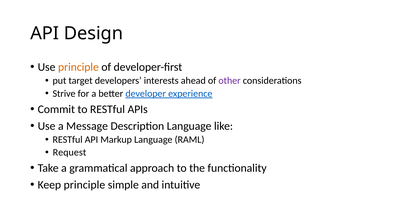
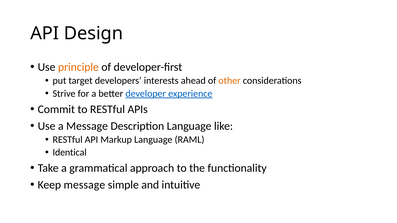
other colour: purple -> orange (230, 81)
Request: Request -> Identical (70, 153)
Keep principle: principle -> message (84, 185)
